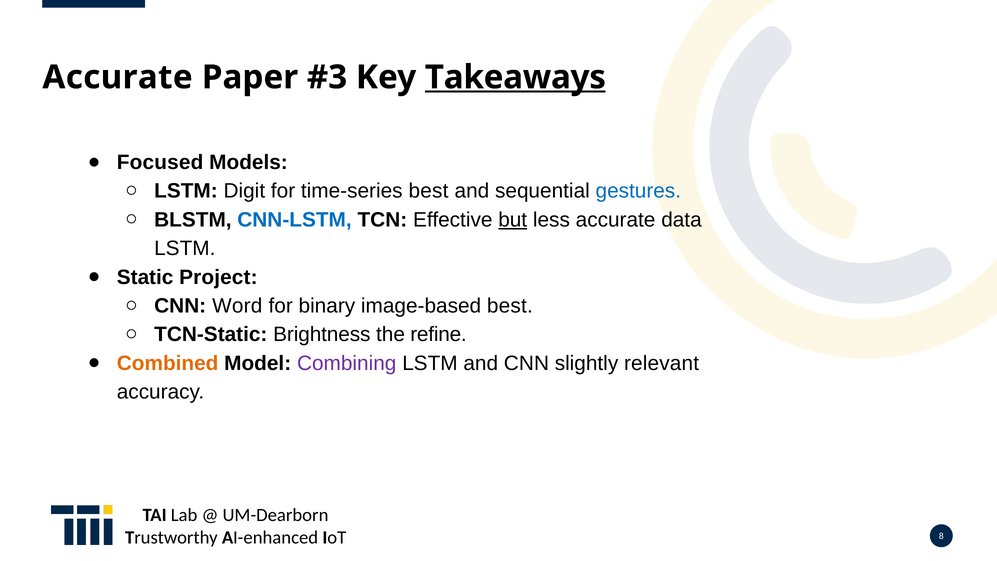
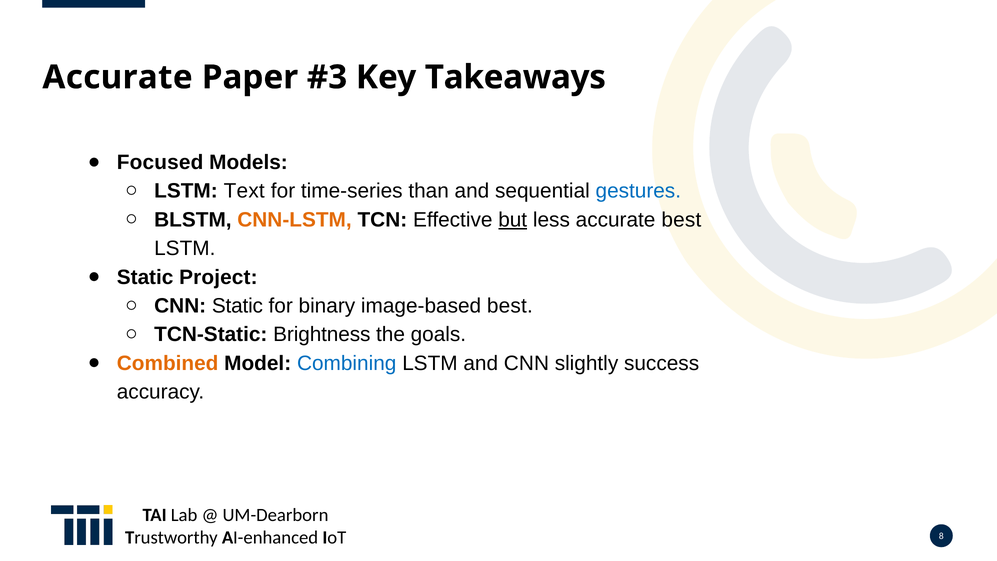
Takeaways underline: present -> none (515, 77)
Digit: Digit -> Text (244, 191)
time-series best: best -> than (429, 191)
CNN-LSTM colour: blue -> orange (295, 220)
accurate data: data -> best (681, 220)
CNN Word: Word -> Static (237, 306)
refine: refine -> goals (438, 334)
Combining colour: purple -> blue (347, 363)
relevant: relevant -> success (662, 363)
